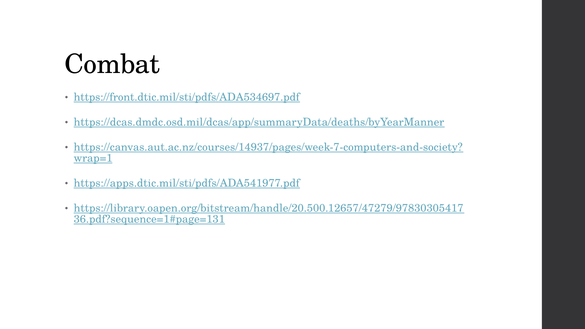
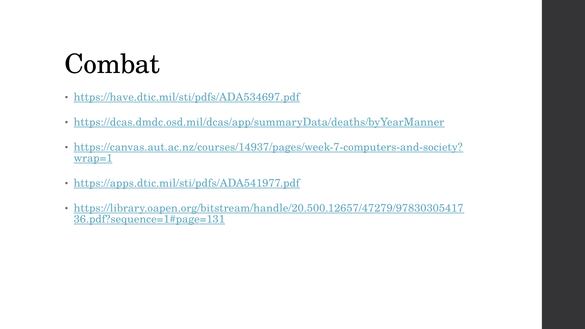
https://front.dtic.mil/sti/pdfs/ADA534697.pdf: https://front.dtic.mil/sti/pdfs/ADA534697.pdf -> https://have.dtic.mil/sti/pdfs/ADA534697.pdf (187, 97)
